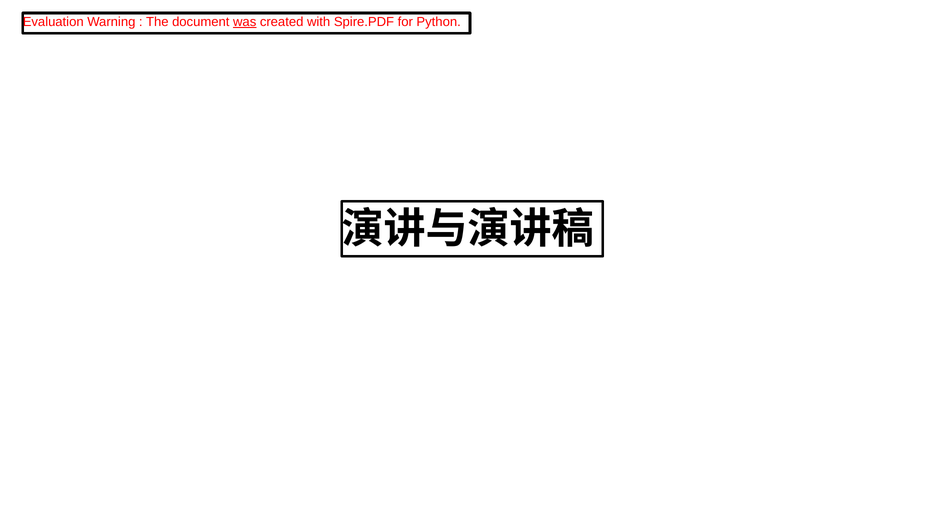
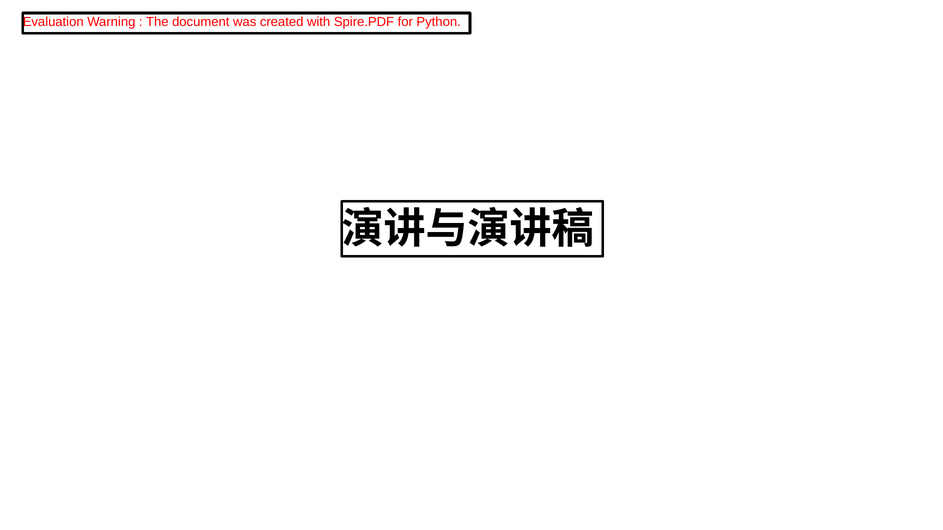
was underline: present -> none (245, 22)
